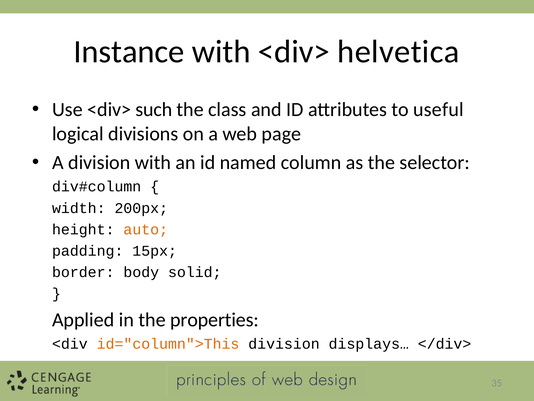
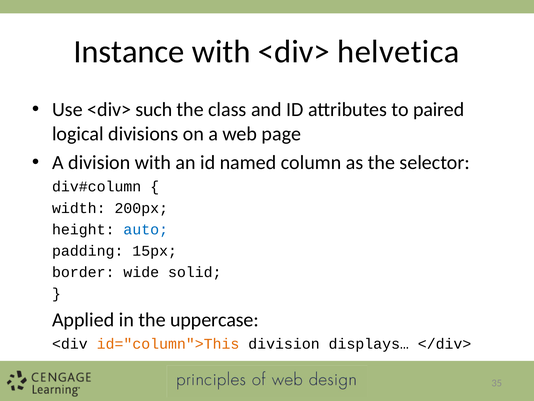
useful: useful -> paired (439, 110)
auto colour: orange -> blue (146, 229)
body: body -> wide (141, 272)
properties: properties -> uppercase (214, 319)
